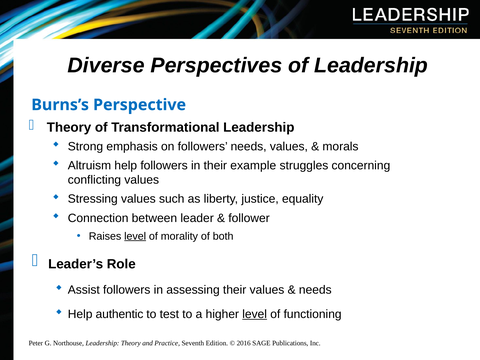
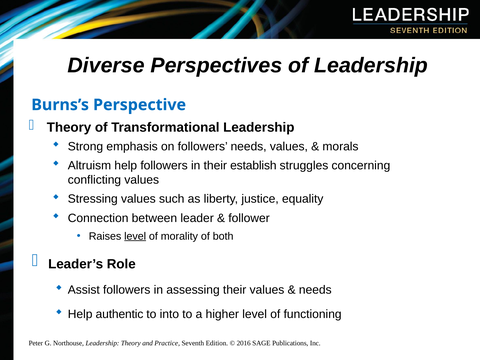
example: example -> establish (253, 166)
test: test -> into (169, 314)
level underline: present -> none (255, 314)
